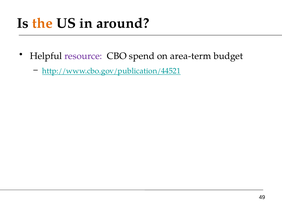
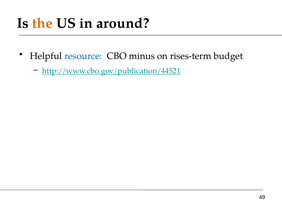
resource colour: purple -> blue (83, 56)
spend: spend -> minus (142, 56)
area-term: area-term -> rises-term (191, 56)
